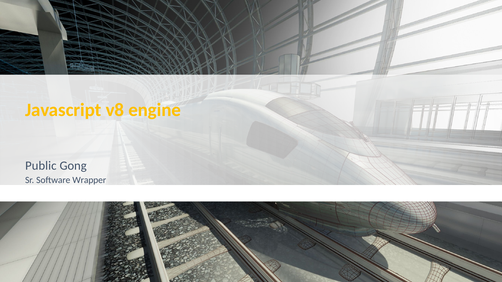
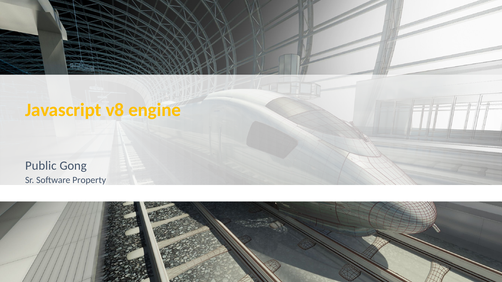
Wrapper: Wrapper -> Property (89, 180)
